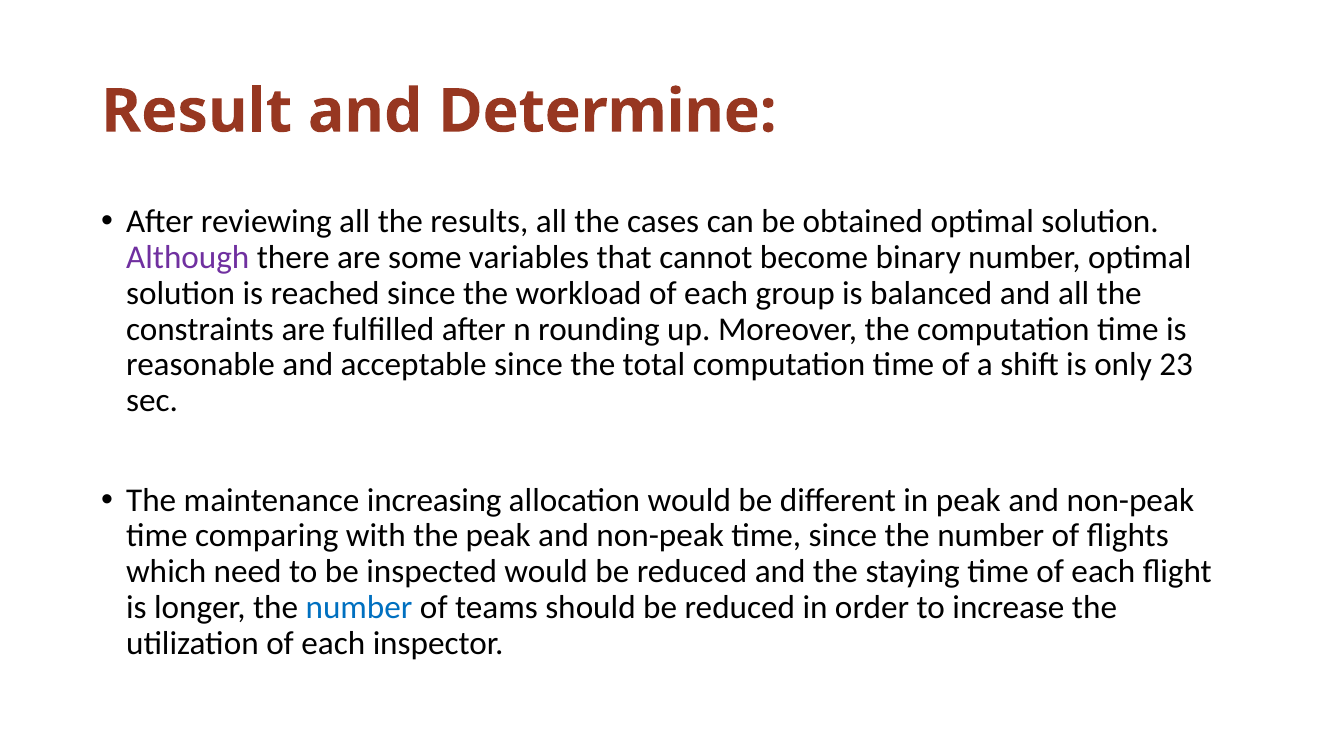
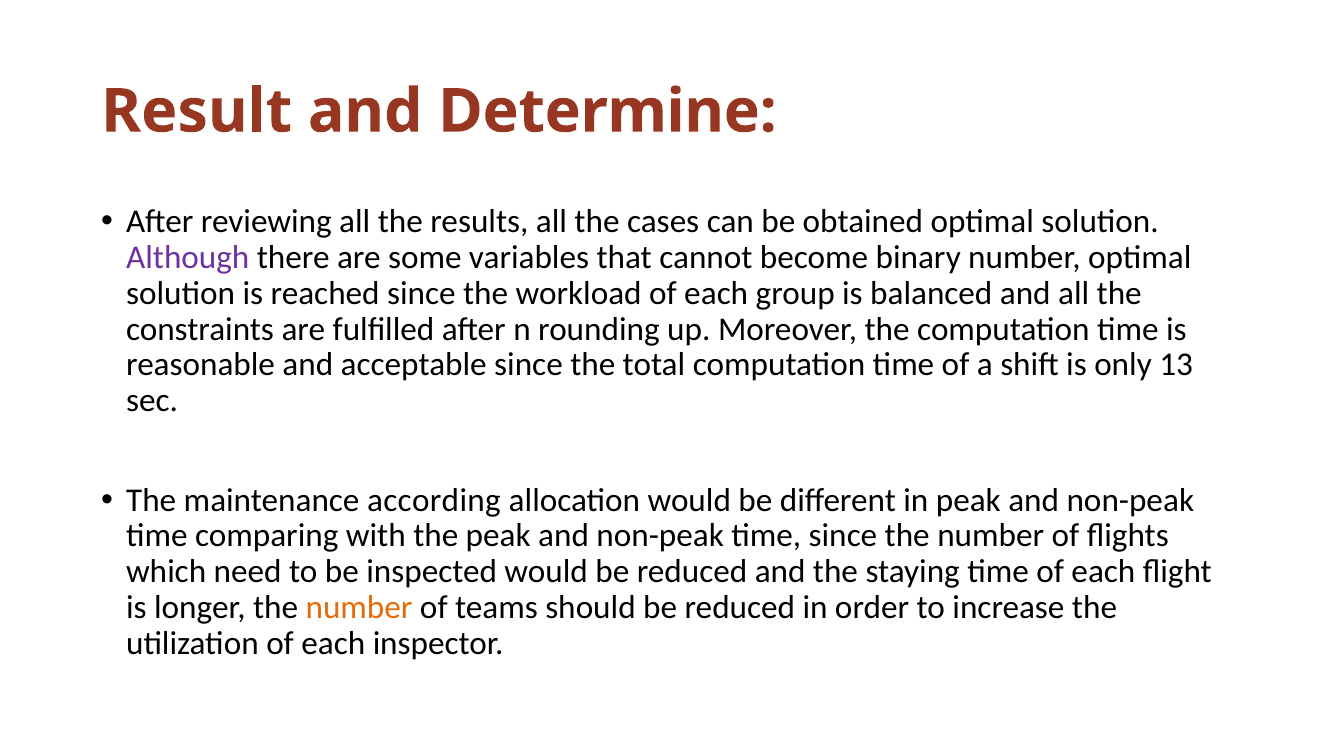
23: 23 -> 13 (1176, 365)
increasing: increasing -> according (434, 500)
number colour: blue -> orange (359, 608)
